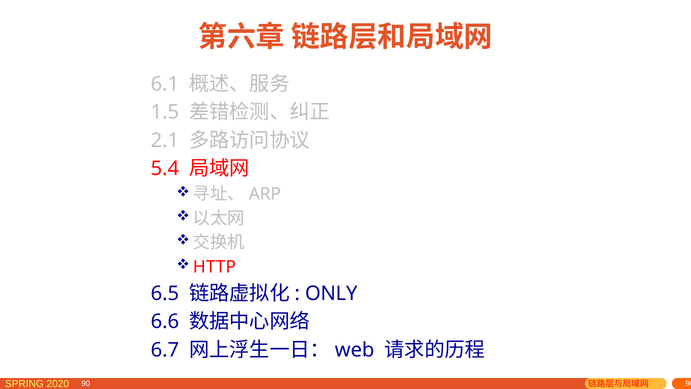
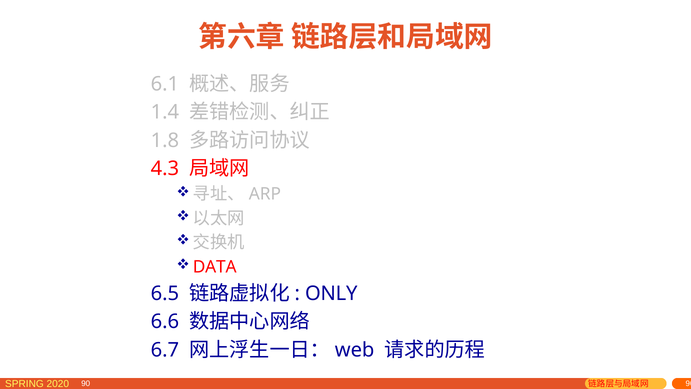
1.5: 1.5 -> 1.4 (165, 112)
2.1: 2.1 -> 1.8 (165, 140)
5.4: 5.4 -> 4.3 (165, 168)
HTTP: HTTP -> DATA (215, 267)
